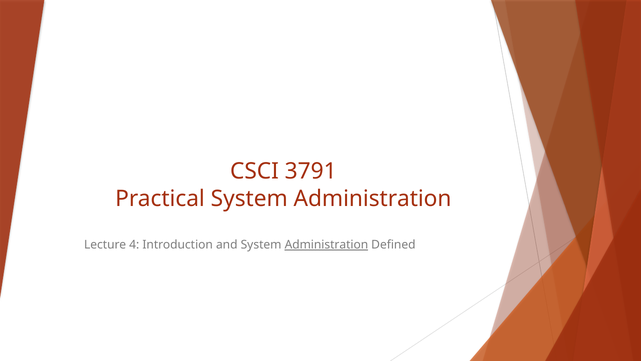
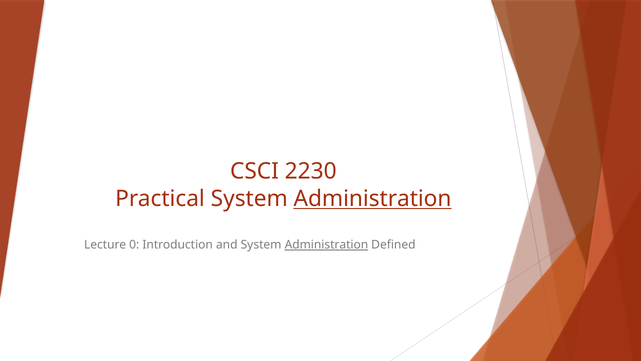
3791: 3791 -> 2230 (311, 171)
Administration underline: none -> present (373, 199)
4: 4 -> 0 (134, 245)
